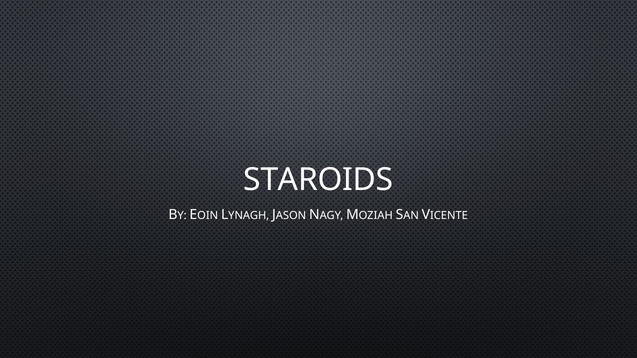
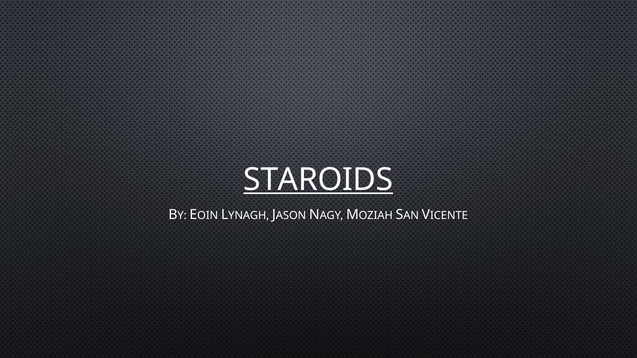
STAROIDS underline: none -> present (318, 180)
